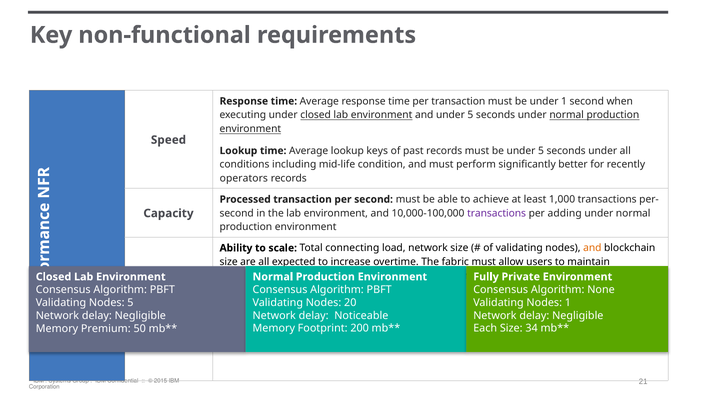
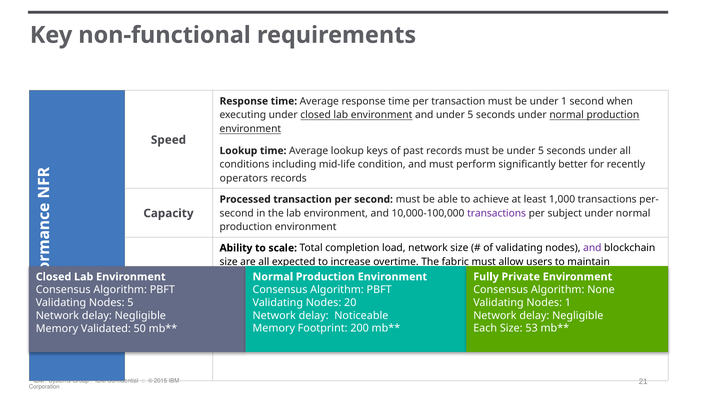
per adding: adding -> subject (565, 213)
connecting: connecting -> completion (352, 248)
and colour: orange -> purple (592, 248)
Premium: Premium -> Validated (106, 328)
34: 34 -> 53 (532, 328)
